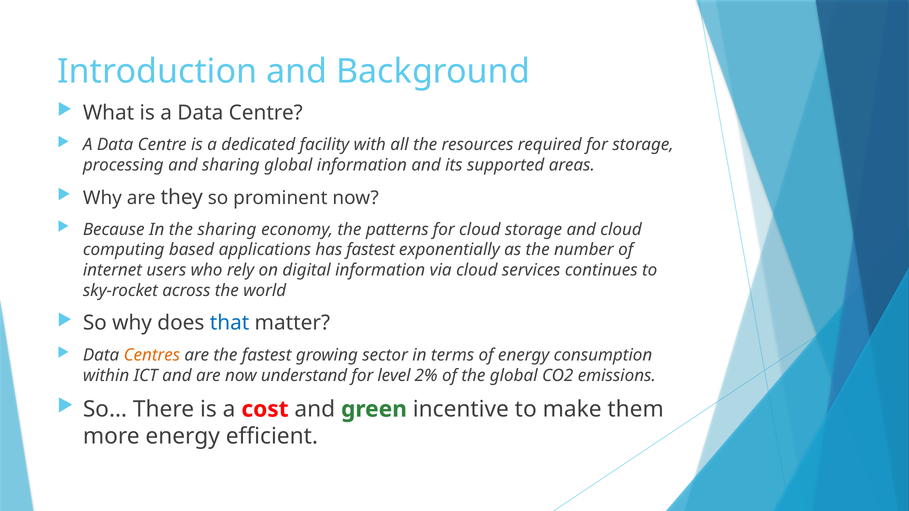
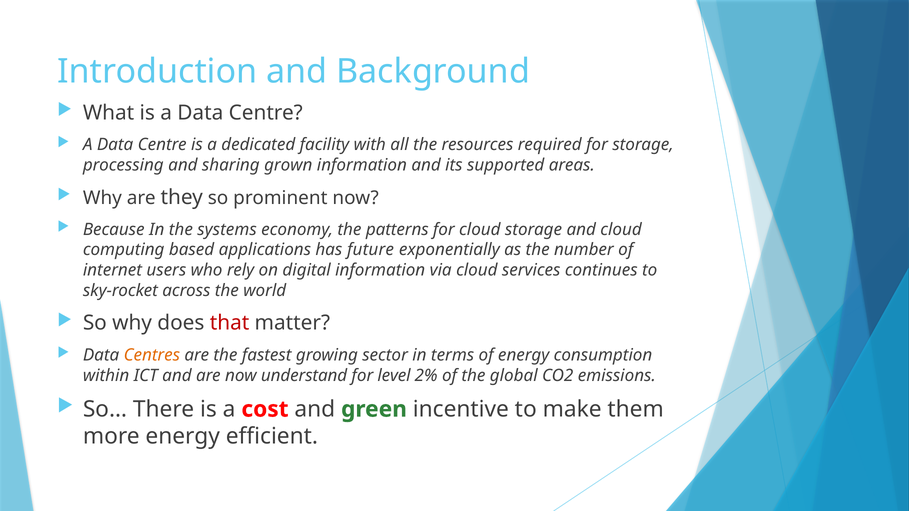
sharing global: global -> grown (288, 165)
the sharing: sharing -> systems (227, 230)
has fastest: fastest -> future (371, 250)
that colour: blue -> red (230, 323)
